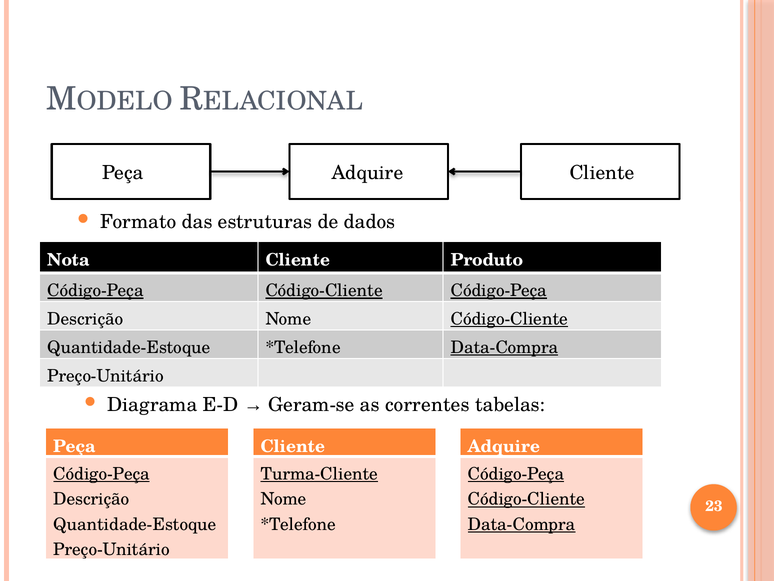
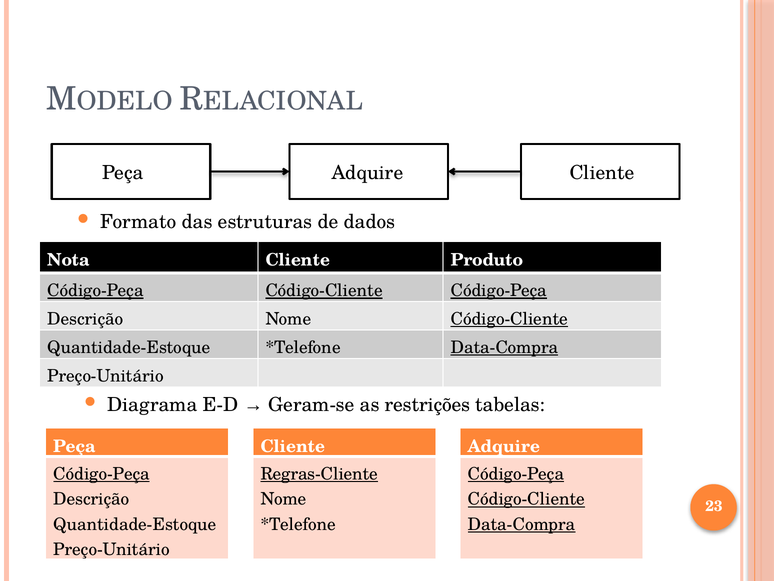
correntes: correntes -> restrições (428, 405)
Turma-Cliente: Turma-Cliente -> Regras-Cliente (319, 474)
